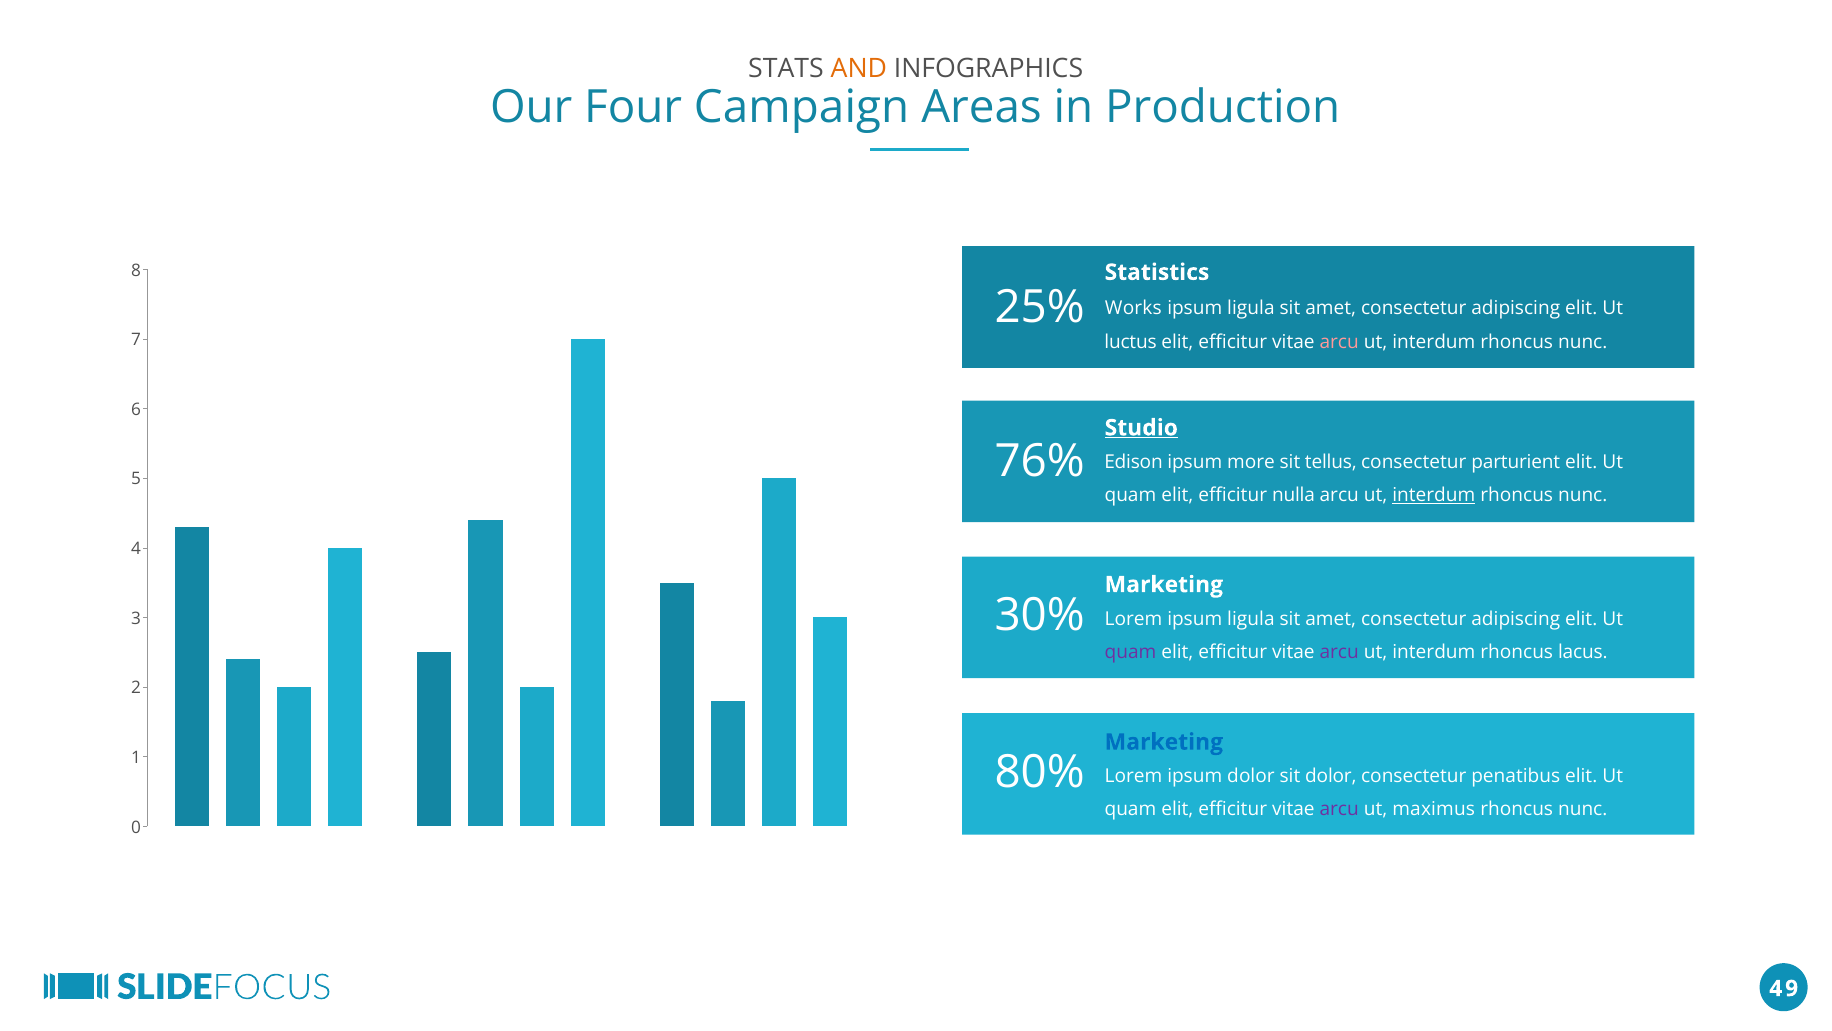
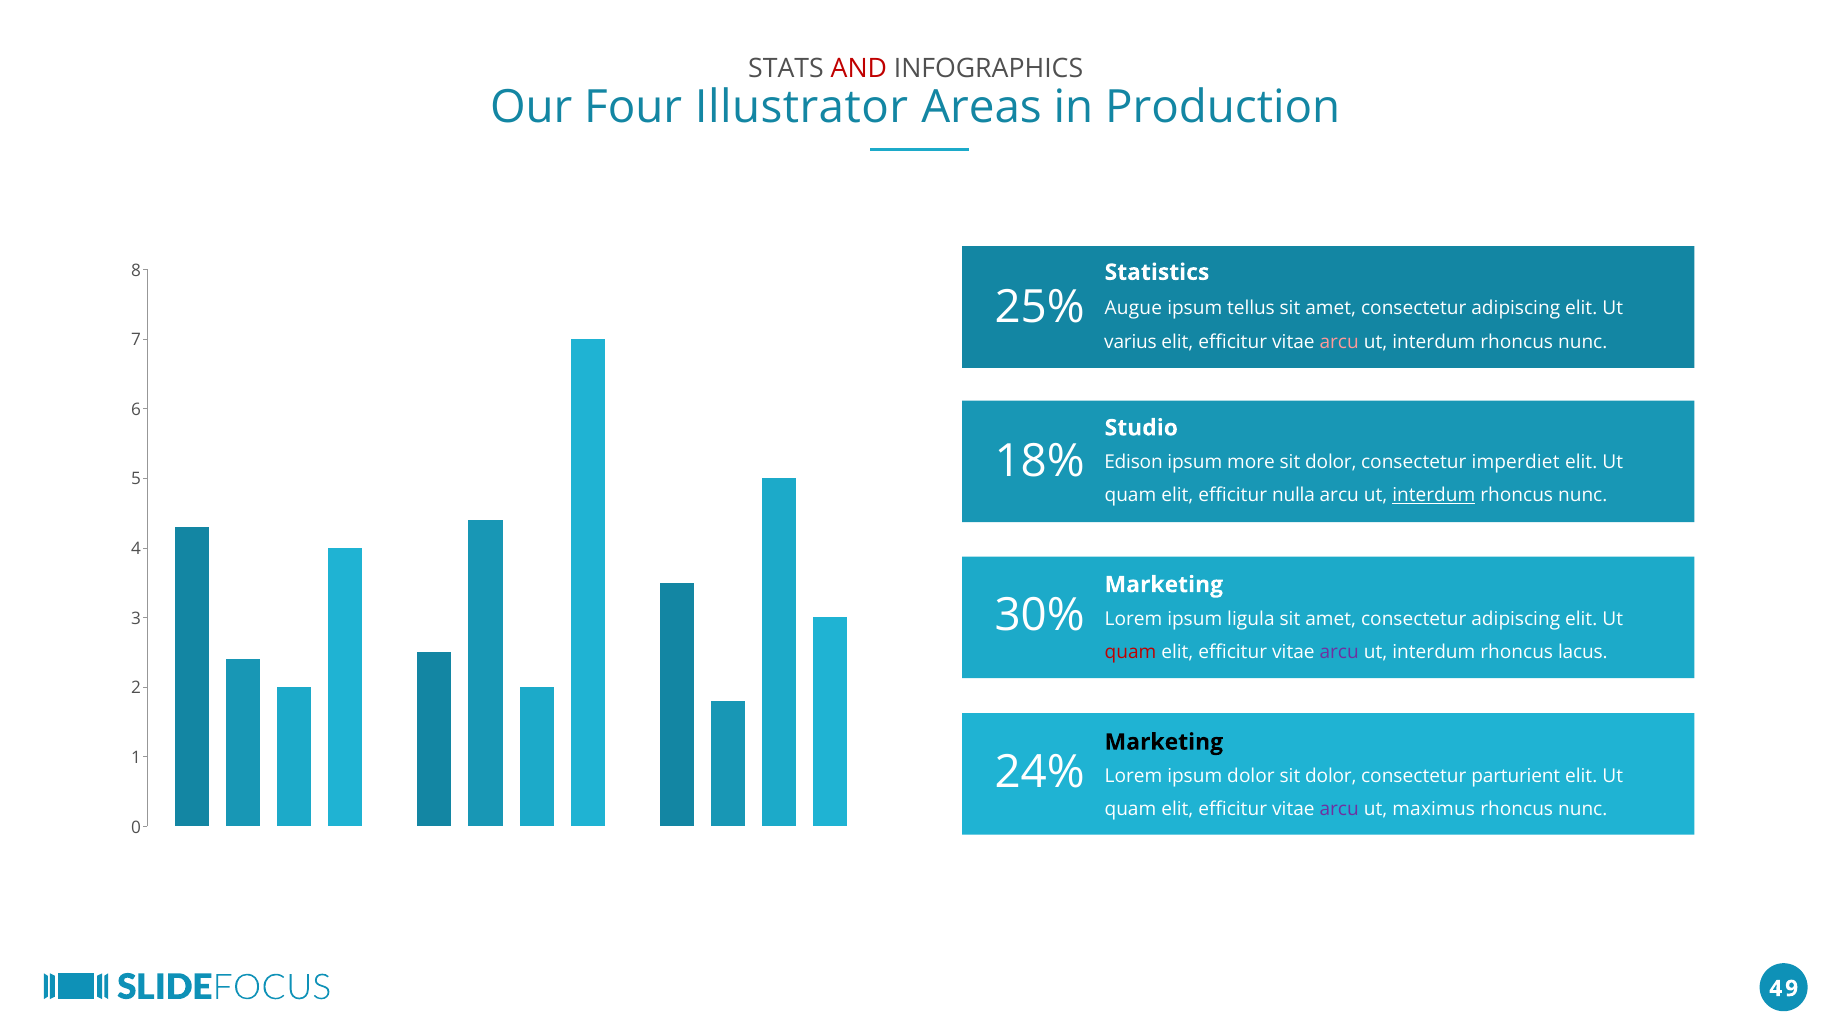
AND colour: orange -> red (859, 68)
Campaign: Campaign -> Illustrator (801, 107)
Works: Works -> Augue (1133, 309)
ligula: ligula -> tellus (1251, 309)
luctus: luctus -> varius (1131, 342)
Studio underline: present -> none (1141, 428)
76%: 76% -> 18% (1040, 461)
tellus: tellus -> dolor (1331, 462)
parturient: parturient -> imperdiet (1516, 462)
quam colour: purple -> red (1130, 652)
Marketing colour: blue -> black (1164, 742)
80%: 80% -> 24% (1040, 773)
penatibus: penatibus -> parturient (1516, 776)
